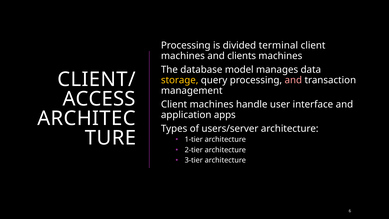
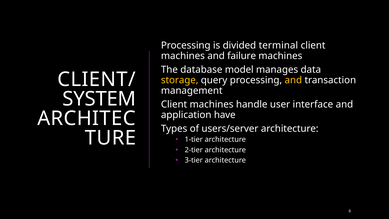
clients: clients -> failure (242, 56)
and colour: pink -> yellow (293, 80)
ACCESS: ACCESS -> SYSTEM (99, 99)
apps: apps -> have (225, 115)
